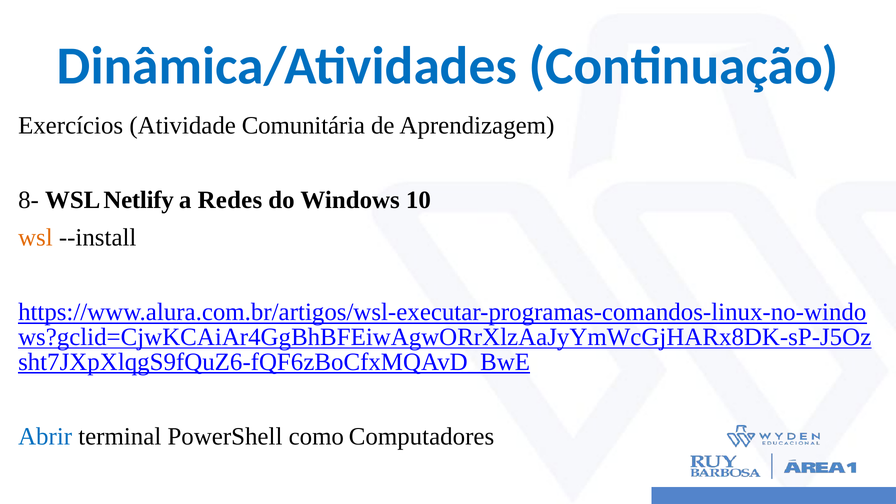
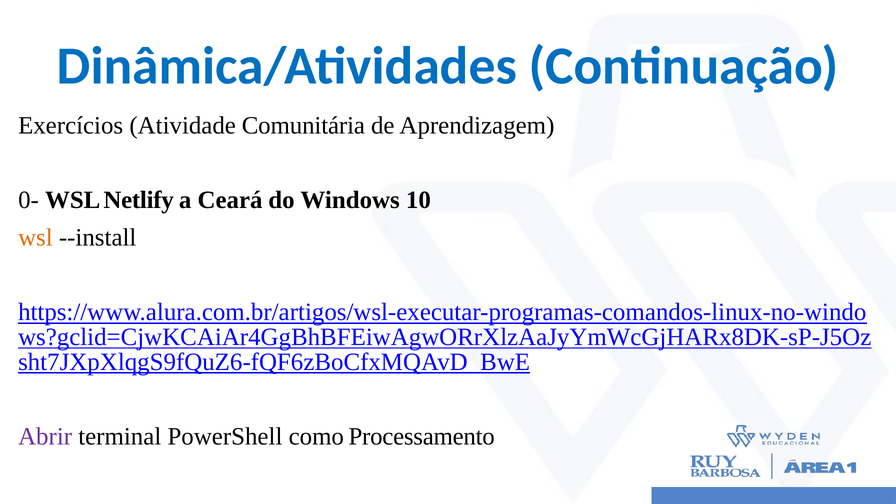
8-: 8- -> 0- (28, 200)
Redes: Redes -> Ceará (230, 200)
Abrir colour: blue -> purple (45, 437)
Computadores: Computadores -> Processamento (422, 437)
